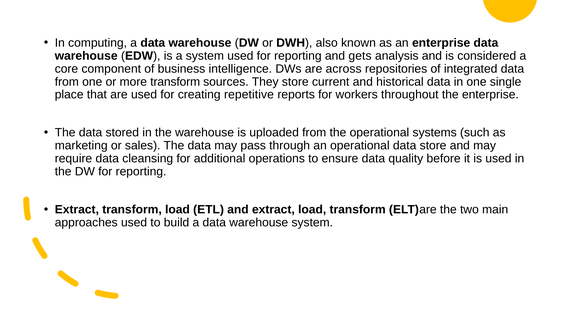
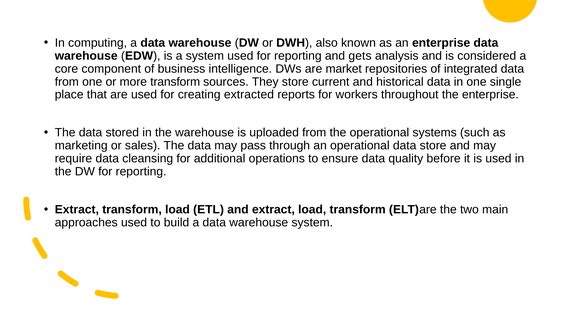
across: across -> market (344, 69)
repetitive: repetitive -> extracted (249, 95)
